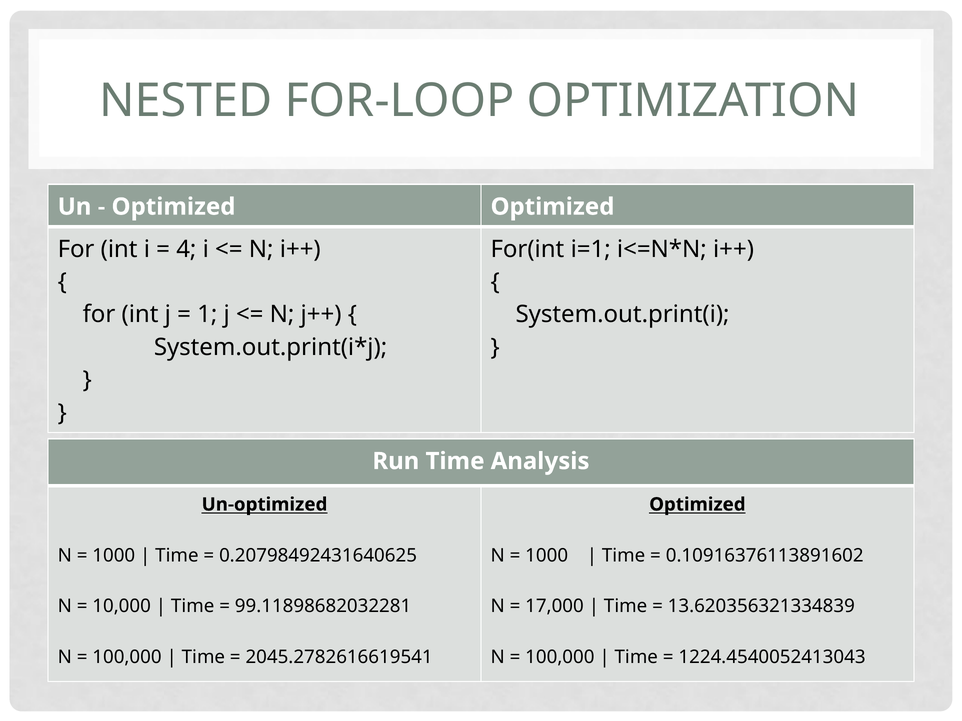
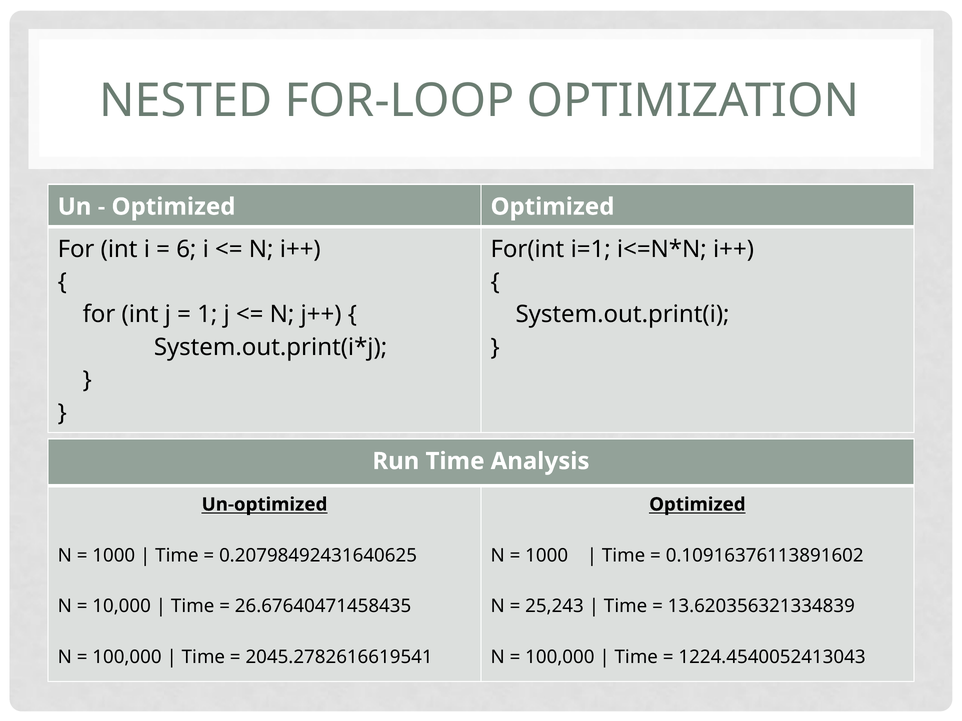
4: 4 -> 6 (186, 249)
99.11898682032281: 99.11898682032281 -> 26.67640471458435 (323, 607)
17,000: 17,000 -> 25,243 (554, 607)
